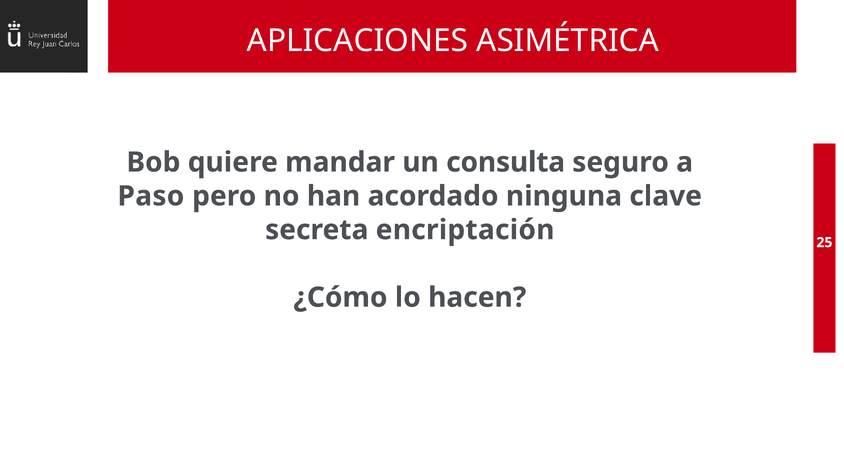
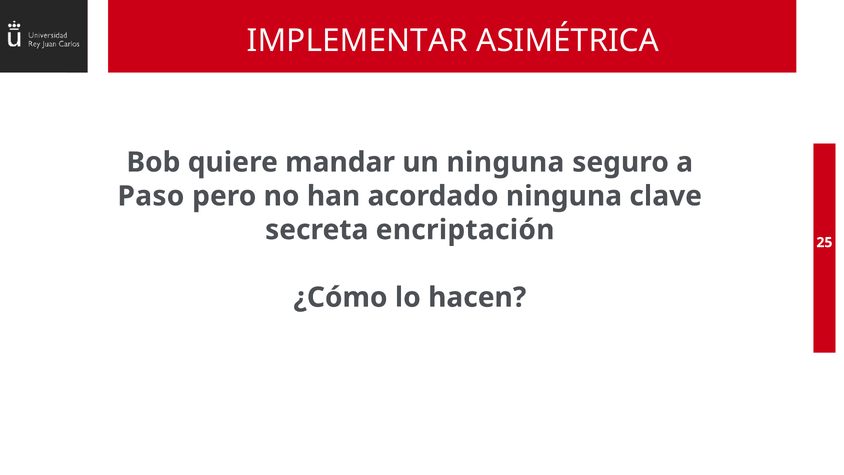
APLICACIONES: APLICACIONES -> IMPLEMENTAR (357, 41)
un consulta: consulta -> ninguna (505, 162)
